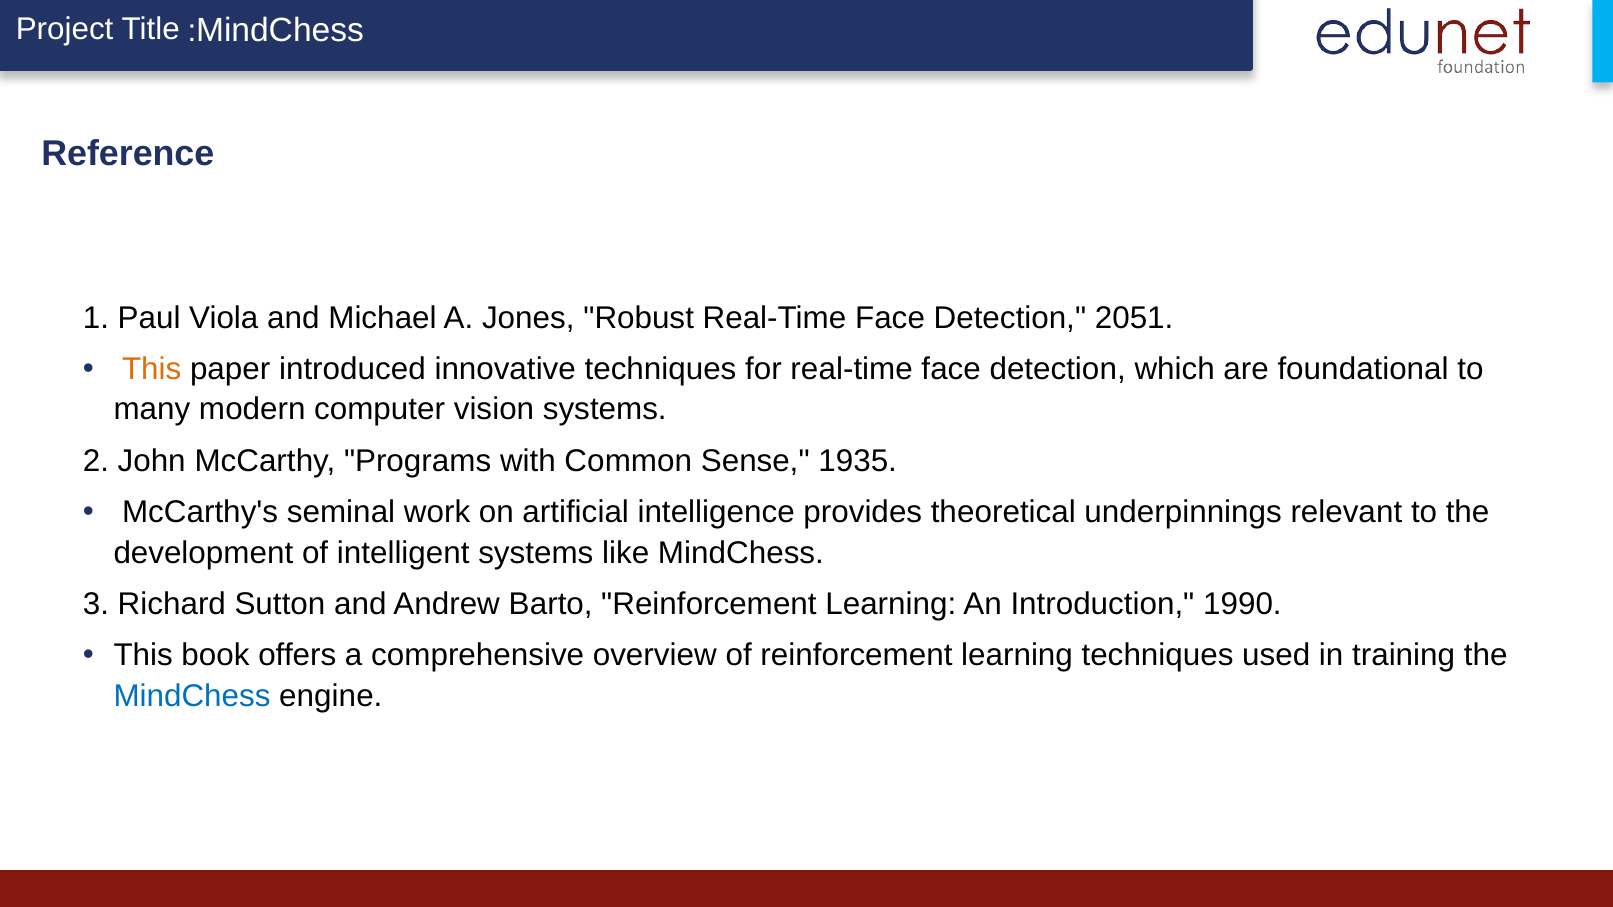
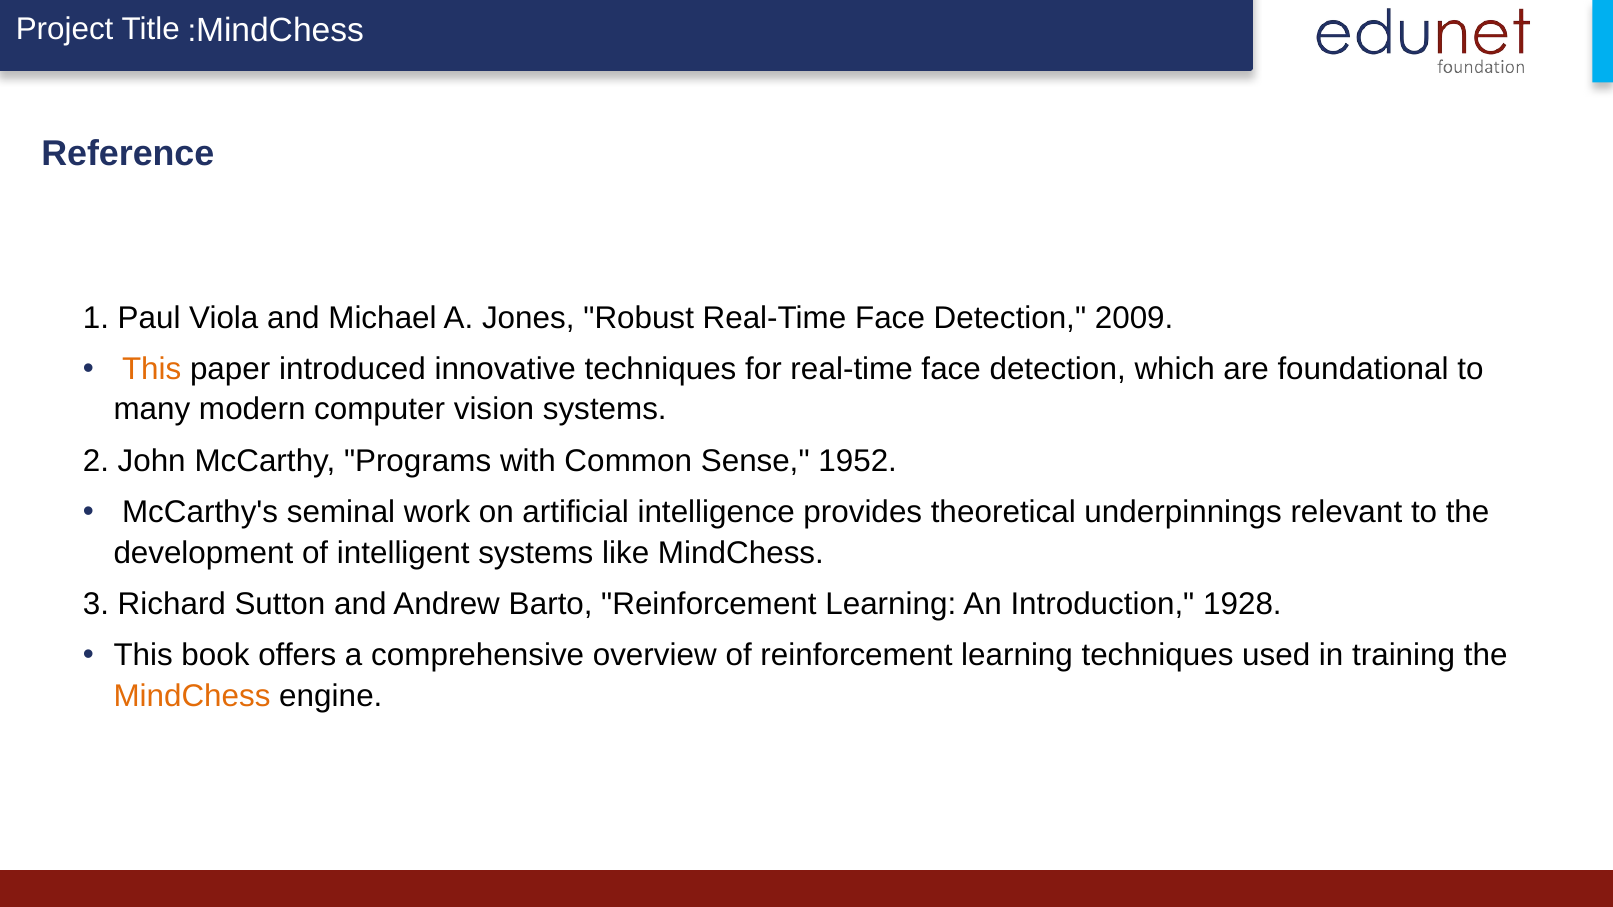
2051: 2051 -> 2009 (1134, 318)
1935: 1935 -> 1952 (858, 461)
1990: 1990 -> 1928 (1242, 604)
MindChess colour: blue -> orange (192, 696)
